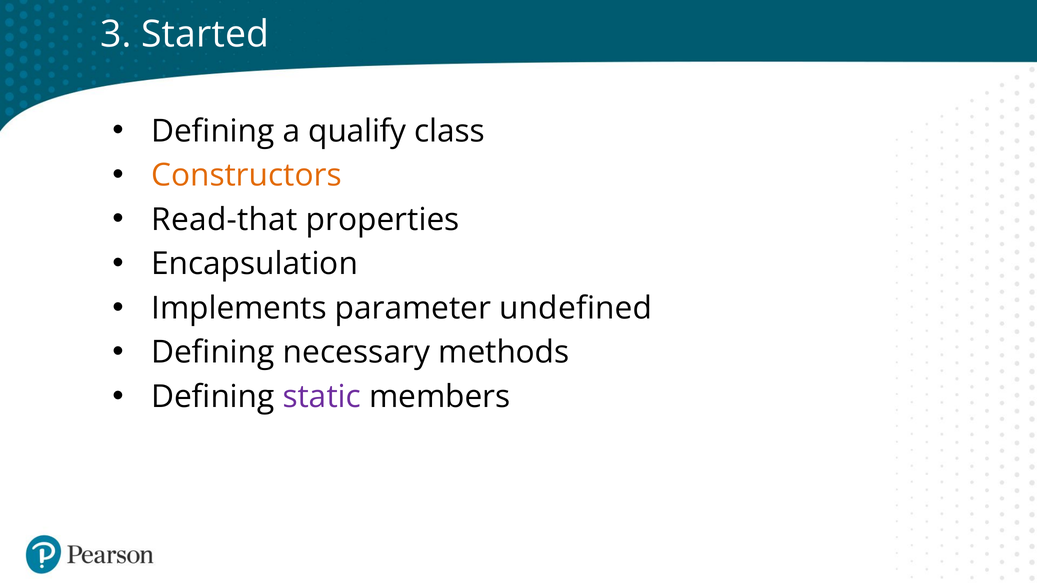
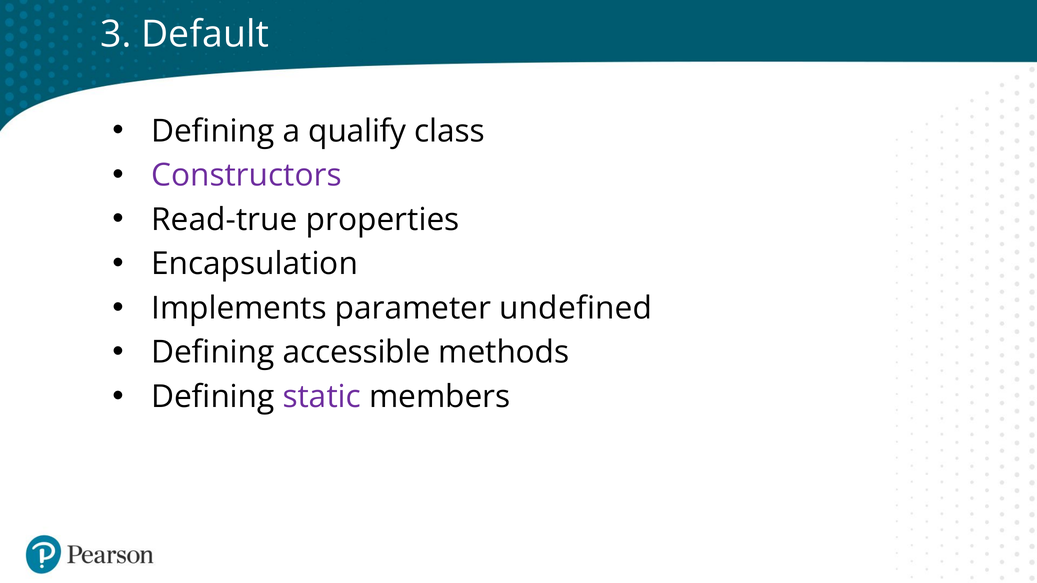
Started: Started -> Default (205, 34)
Constructors colour: orange -> purple (247, 176)
Read-that: Read-that -> Read-true (225, 220)
necessary: necessary -> accessible (356, 353)
